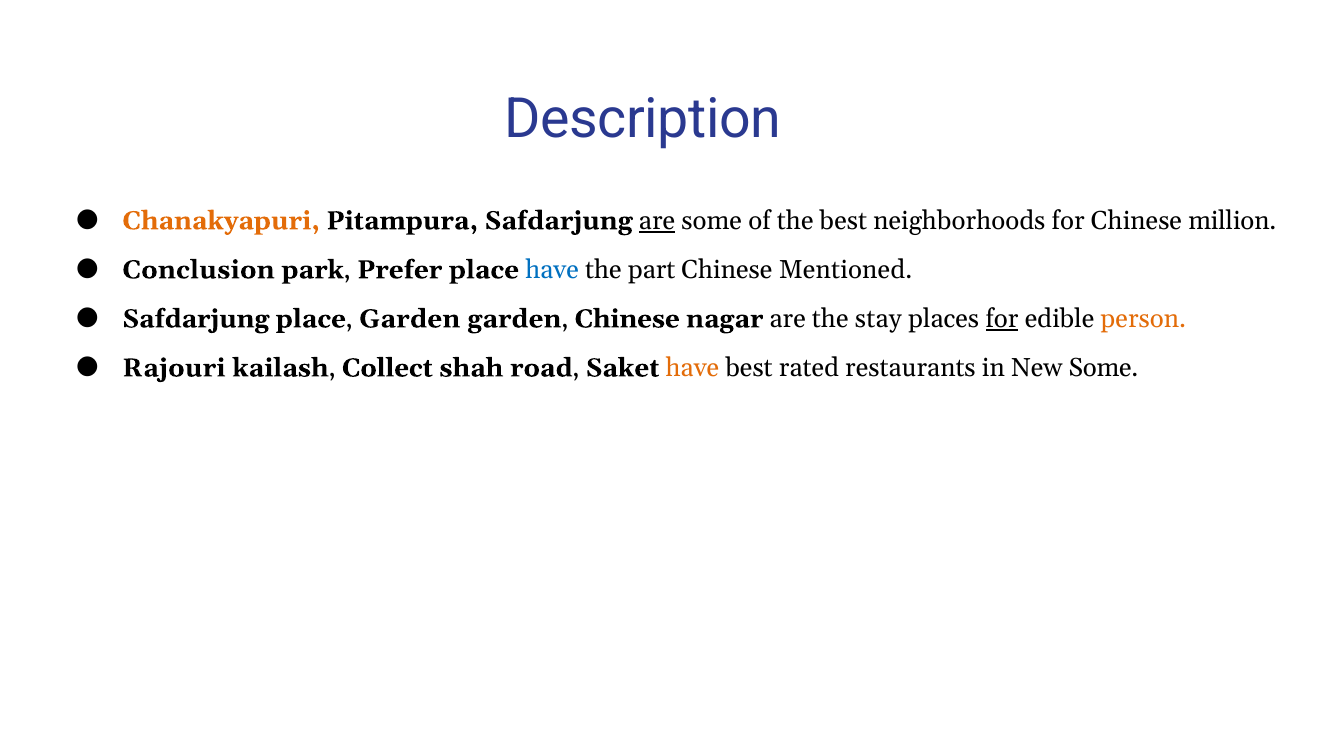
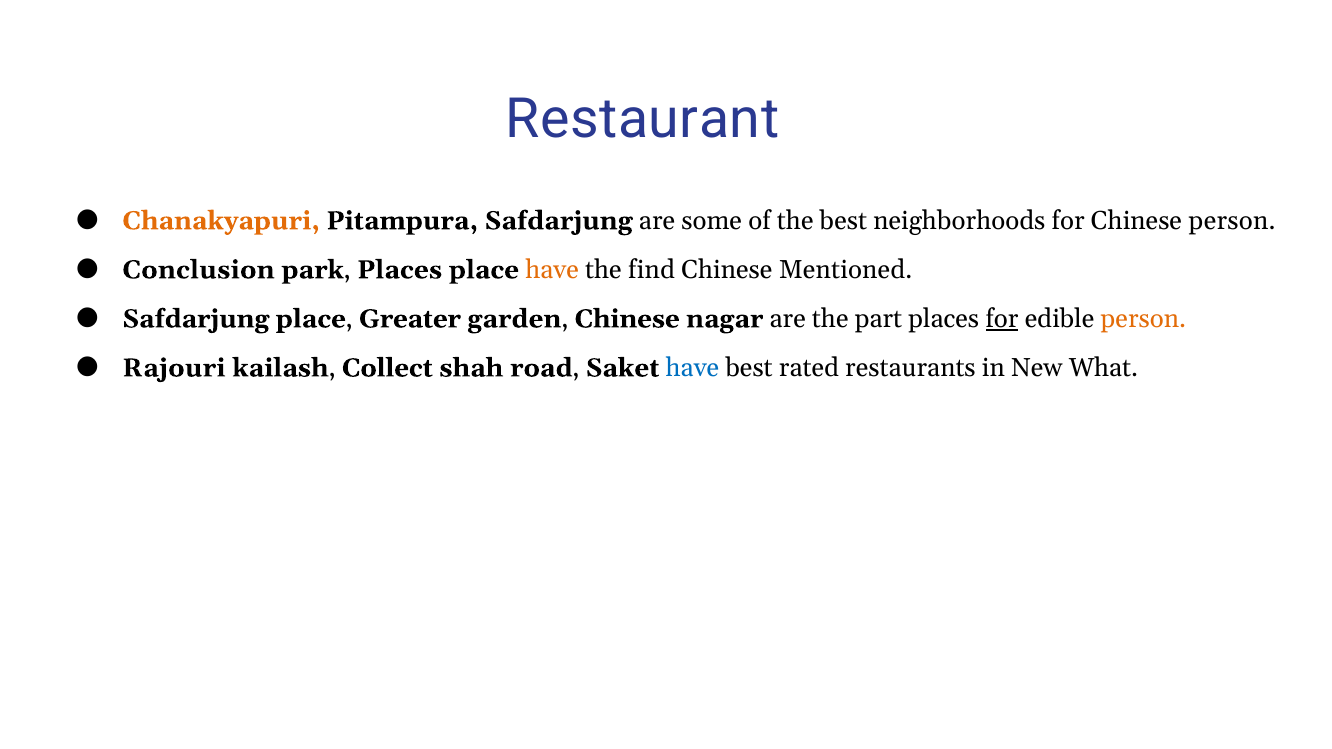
Description: Description -> Restaurant (642, 119)
are underline: present -> none (657, 221)
Chinese million: million -> person (1232, 221)
park Prefer: Prefer -> Places (400, 270)
have colour: blue -> orange (552, 270)
part: part -> find (652, 270)
place Garden: Garden -> Greater (410, 319)
stay: stay -> part (878, 319)
have colour: orange -> blue (692, 368)
New Some: Some -> What (1103, 368)
